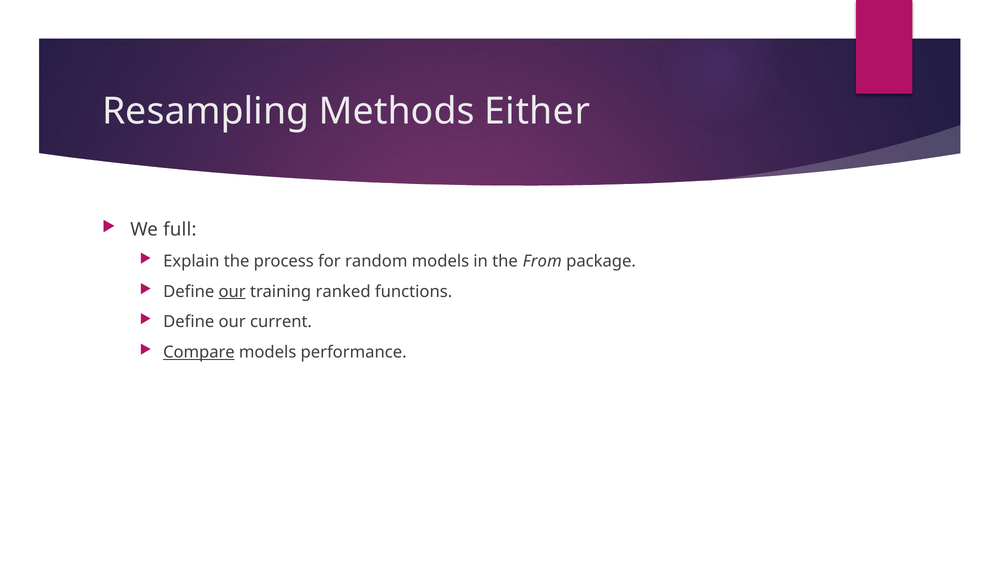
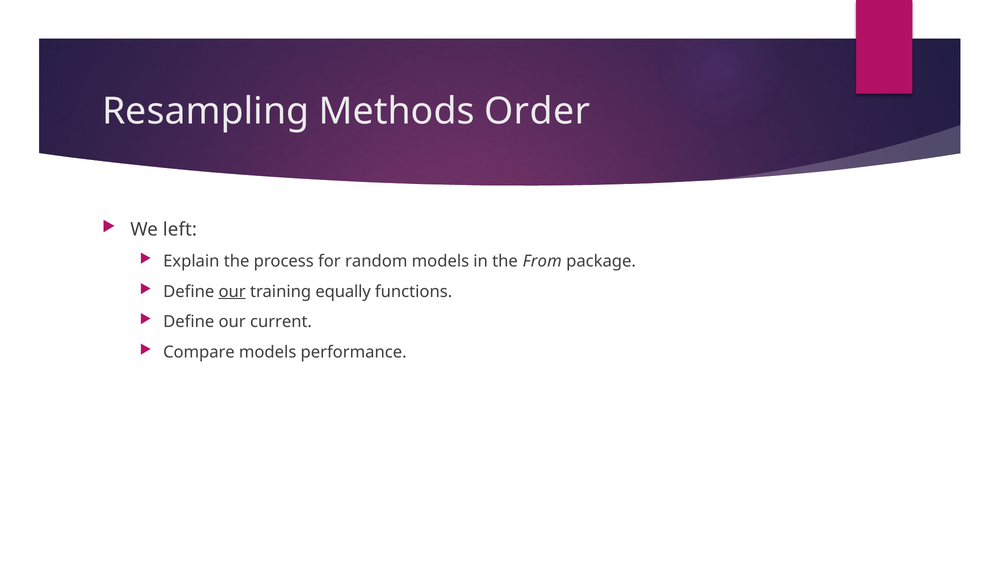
Either: Either -> Order (537, 111)
full: full -> left (180, 230)
ranked: ranked -> equally (343, 292)
Compare underline: present -> none (199, 353)
